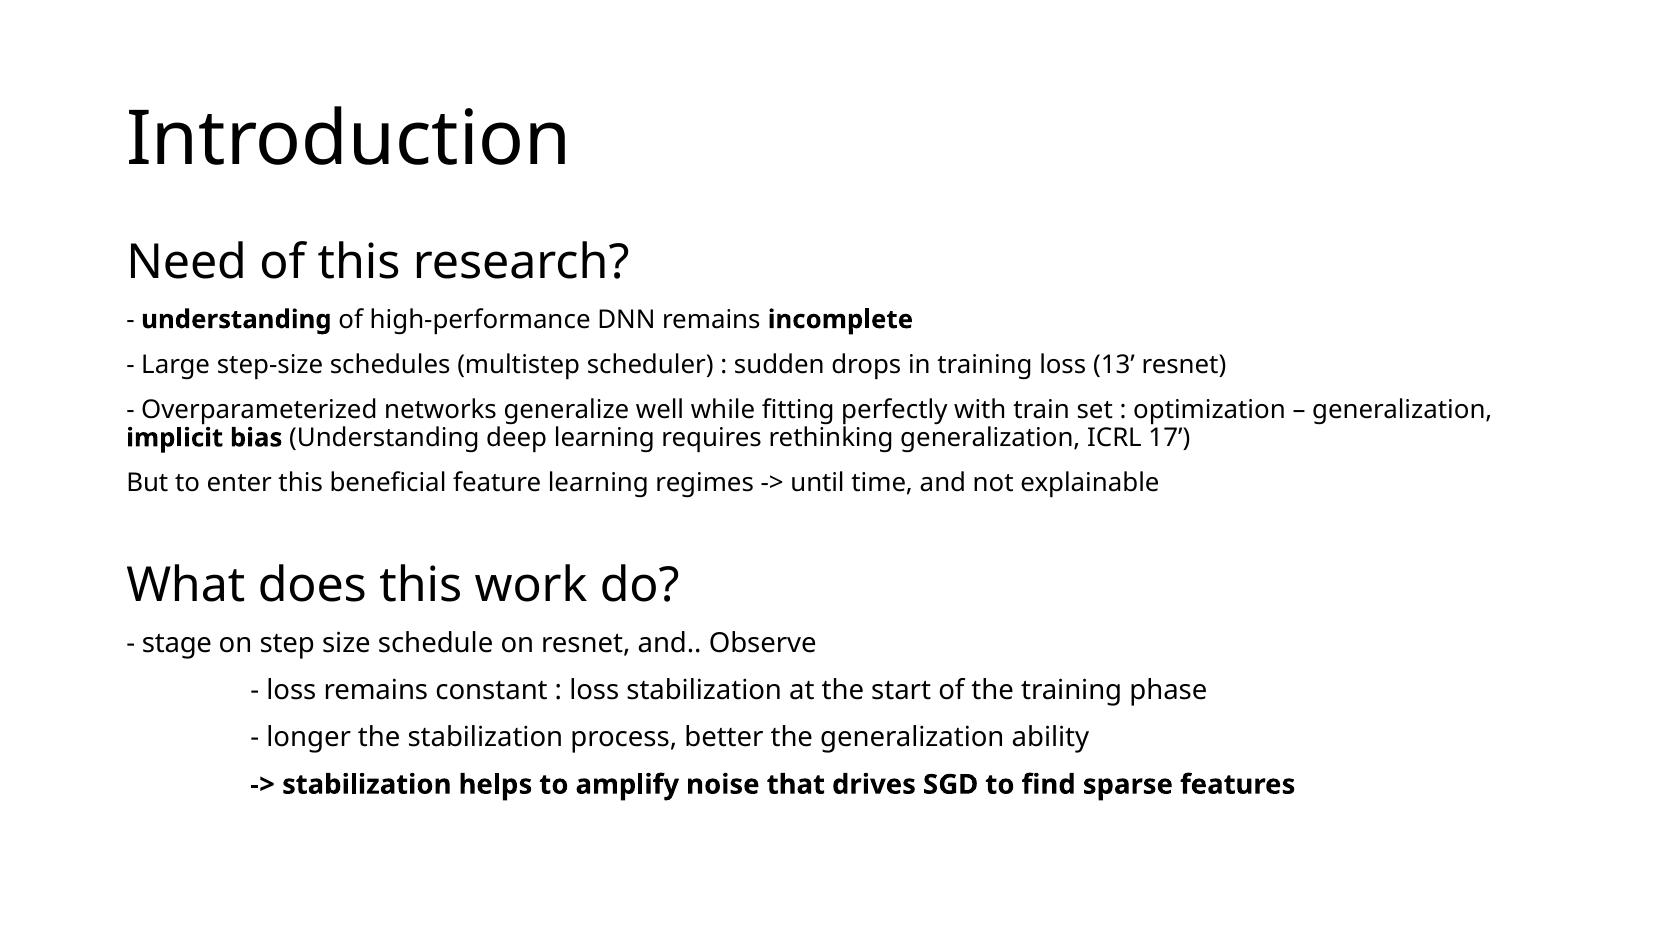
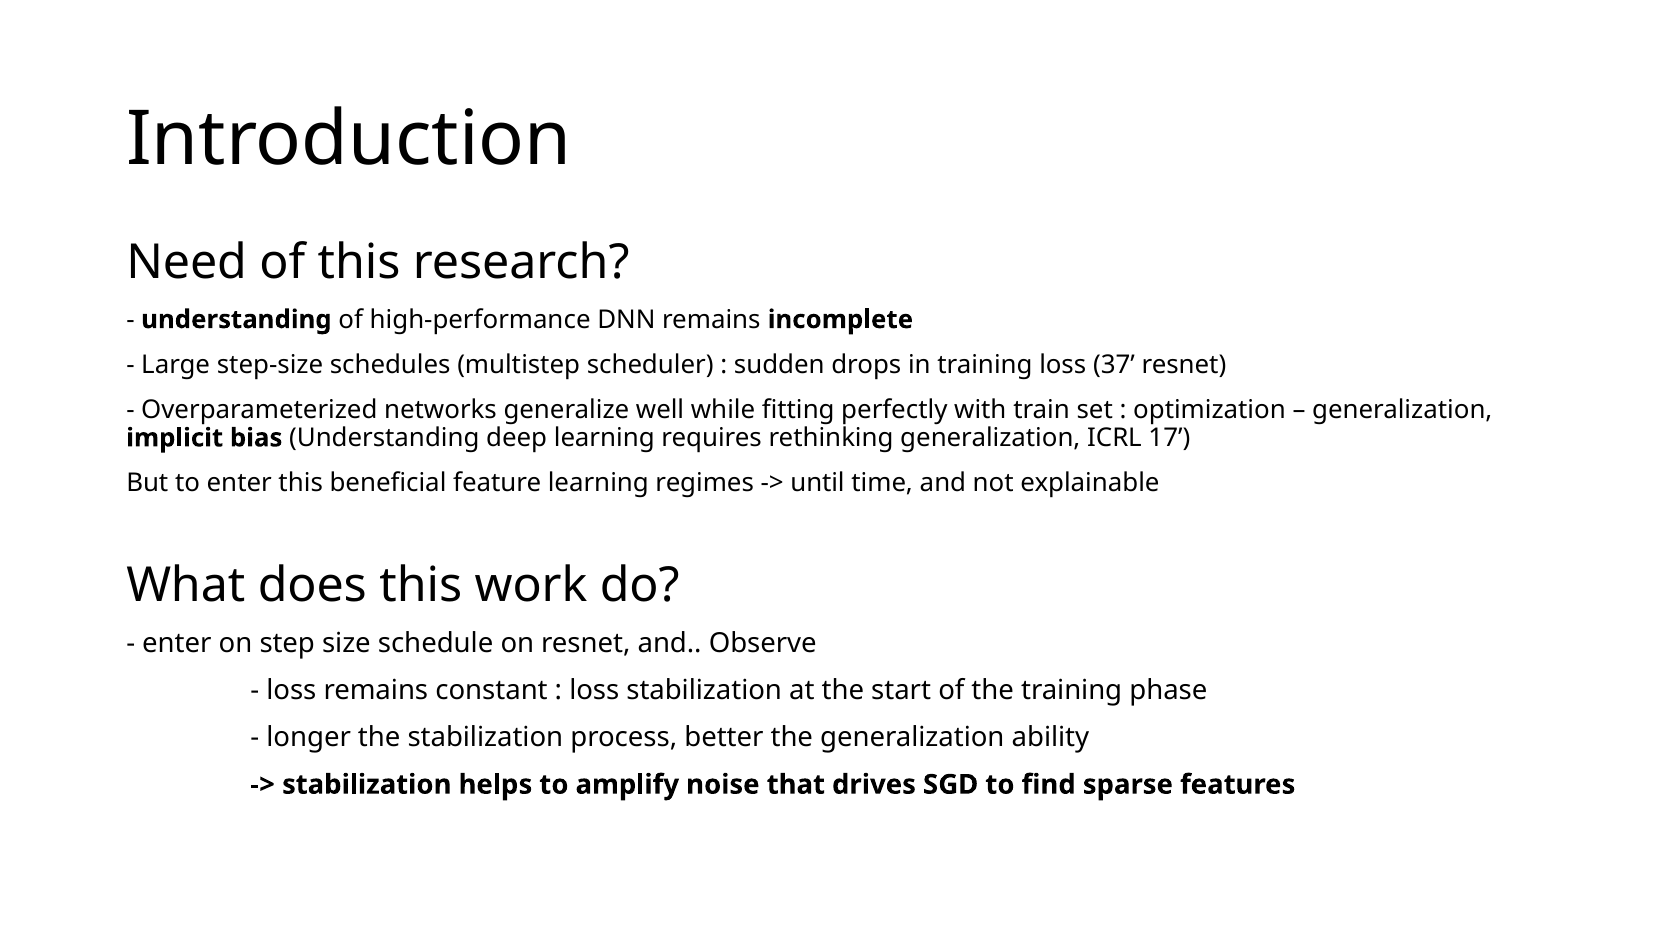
13: 13 -> 37 (1114, 365)
stage: stage -> enter (177, 644)
